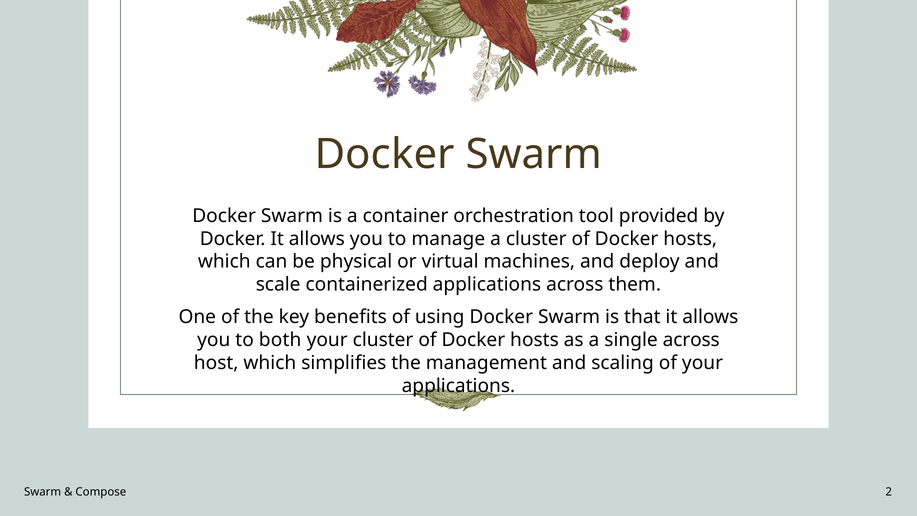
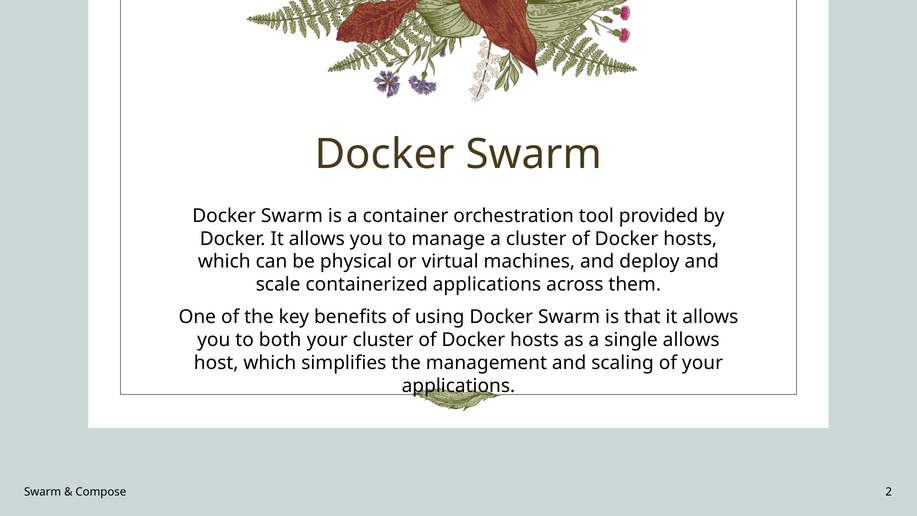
single across: across -> allows (691, 340)
